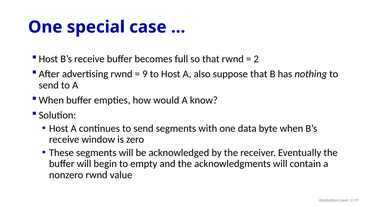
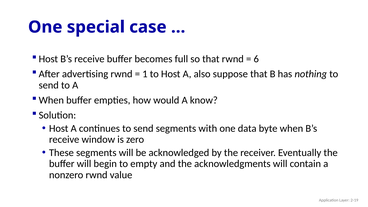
2: 2 -> 6 (256, 59)
9: 9 -> 1 (145, 74)
